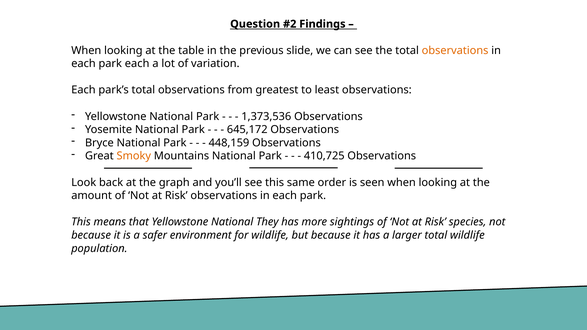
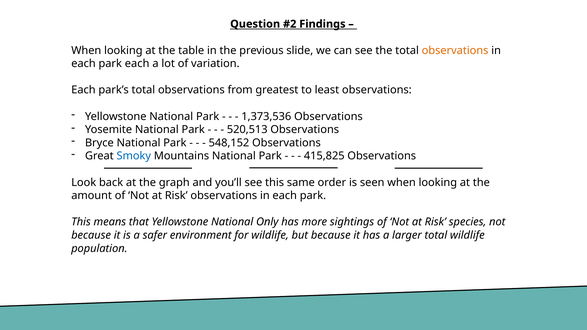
645,172: 645,172 -> 520,513 (247, 130)
448,159: 448,159 -> 548,152 (229, 143)
Smoky colour: orange -> blue (134, 156)
410,725: 410,725 -> 415,825 (324, 156)
They: They -> Only (267, 222)
